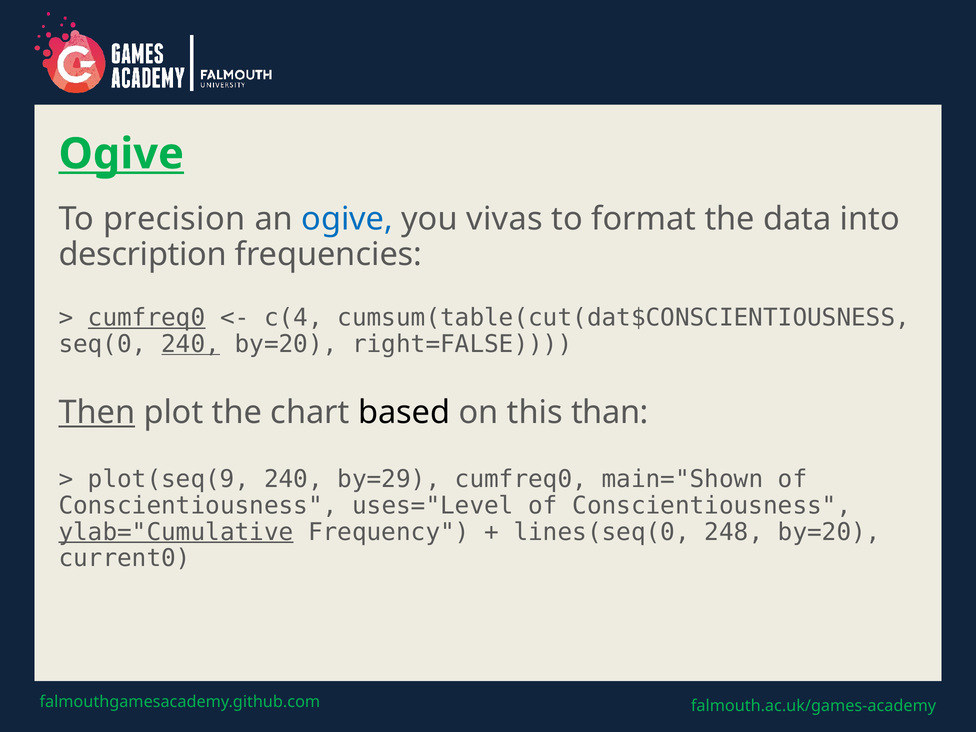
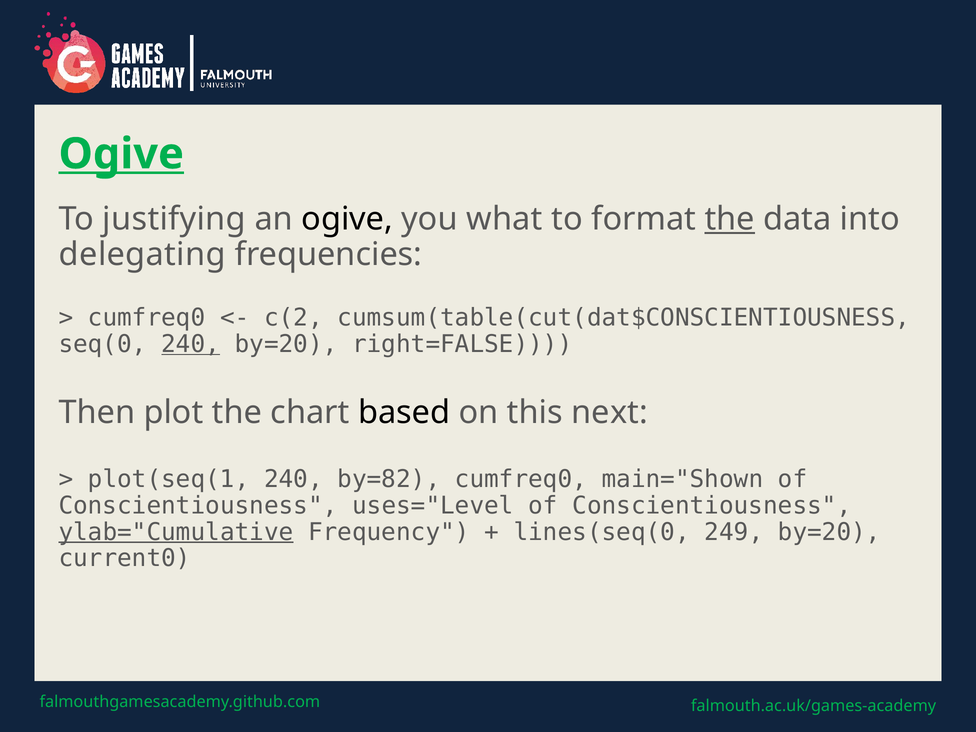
precision: precision -> justifying (174, 219)
ogive colour: blue -> black (347, 219)
vivas: vivas -> what (504, 219)
the underline: none -> present (730, 219)
description: description -> delegating (142, 254)
cumfreq0 underline: present -> none (147, 318)
c(4: c(4 -> c(2 (293, 318)
Then underline: present -> none (97, 412)
than: than -> next (610, 412)
plot(seq(9: plot(seq(9 -> plot(seq(1 (169, 479)
by=29: by=29 -> by=82 (389, 479)
248: 248 -> 249 (734, 532)
